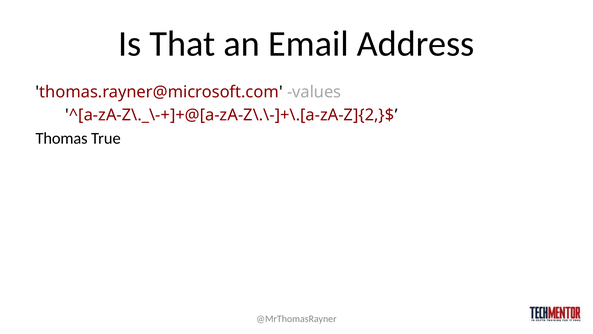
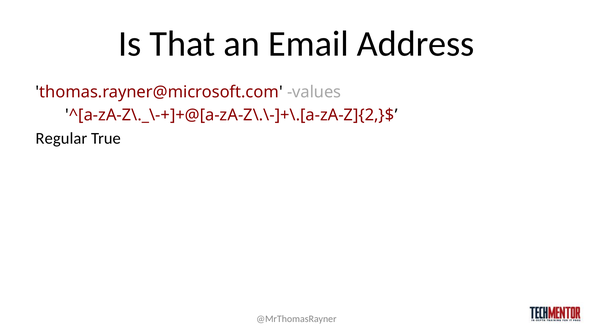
Thomas: Thomas -> Regular (61, 138)
